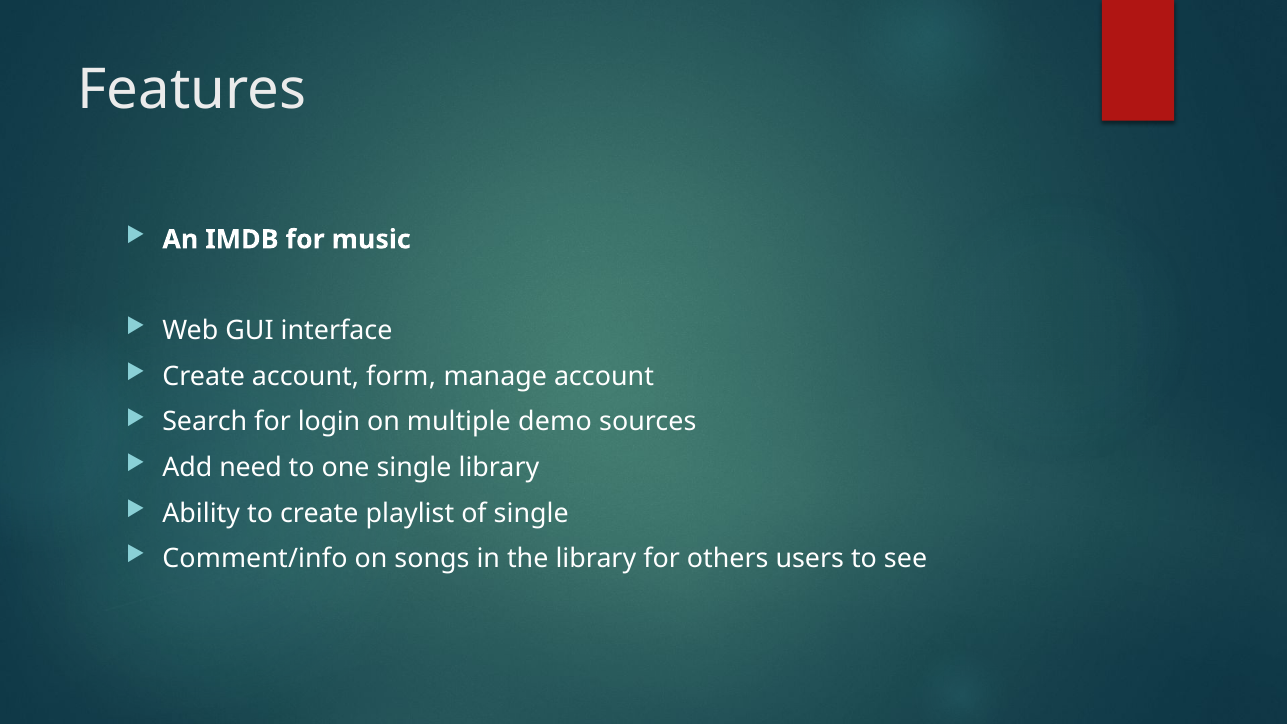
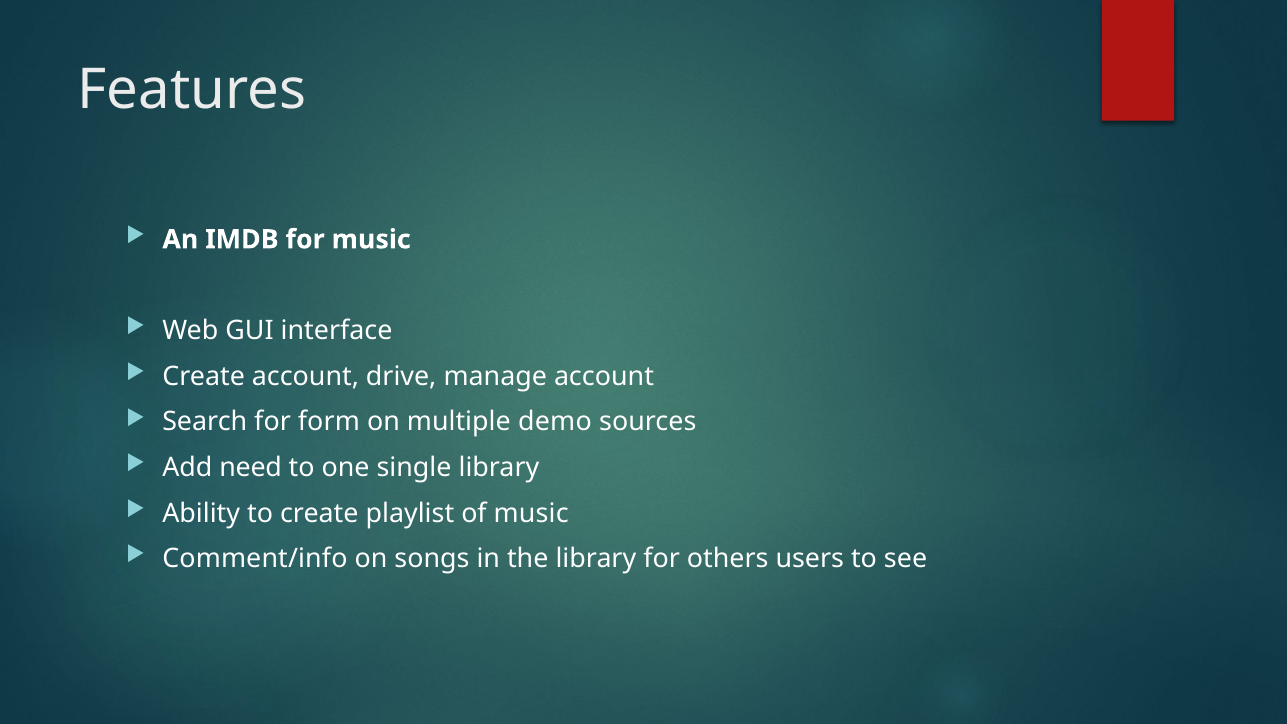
form: form -> drive (401, 376)
login: login -> form (329, 422)
of single: single -> music (531, 513)
